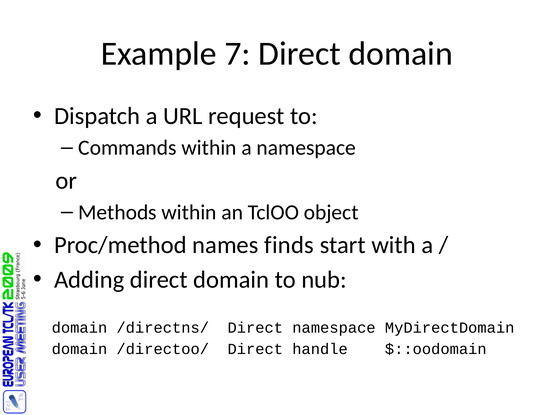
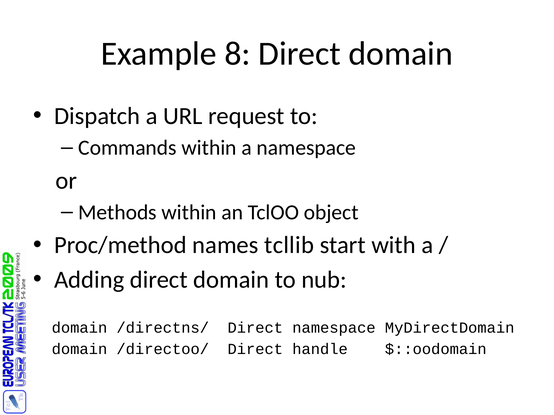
7: 7 -> 8 (238, 54)
finds: finds -> tcllib (289, 245)
